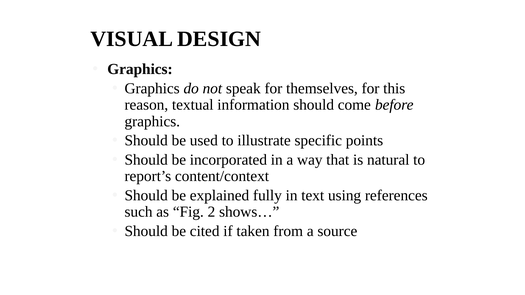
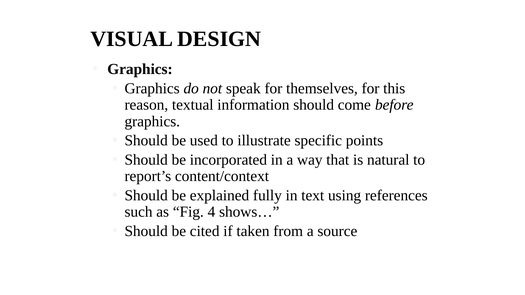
2: 2 -> 4 (211, 212)
